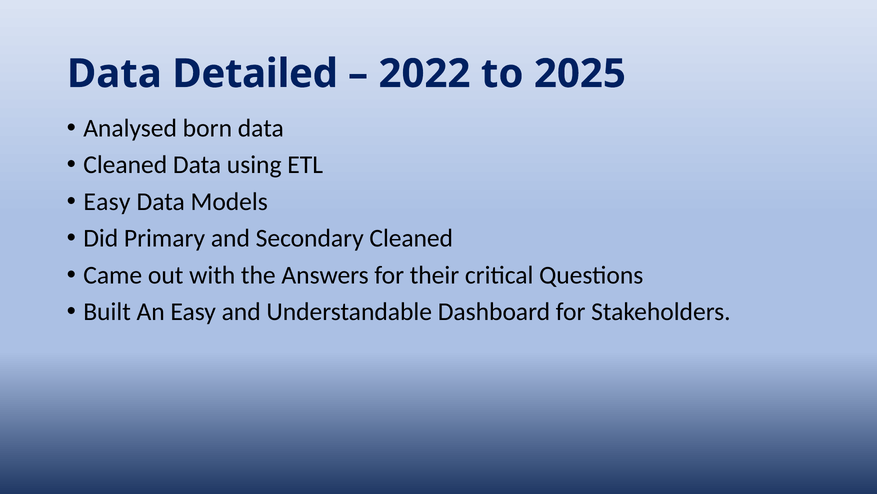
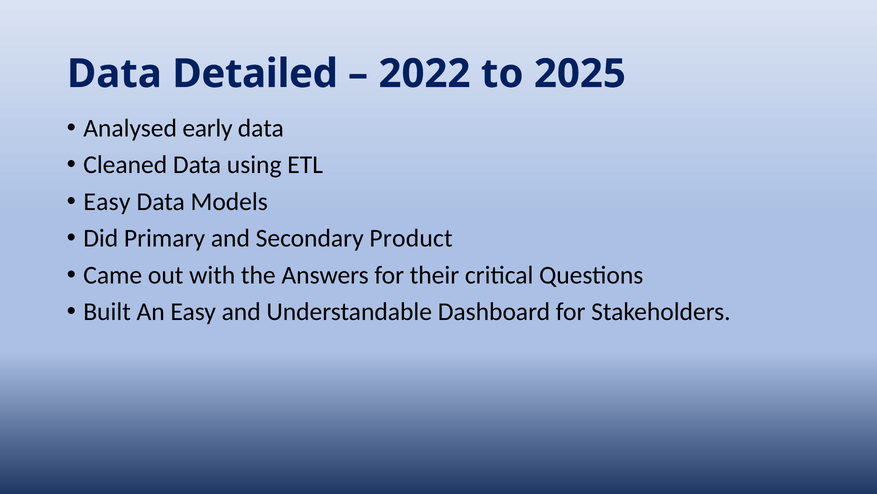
born: born -> early (208, 128)
Secondary Cleaned: Cleaned -> Product (411, 238)
